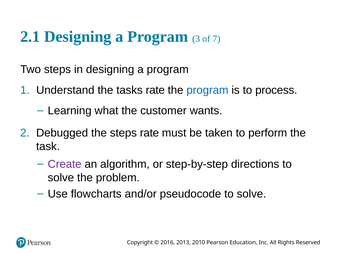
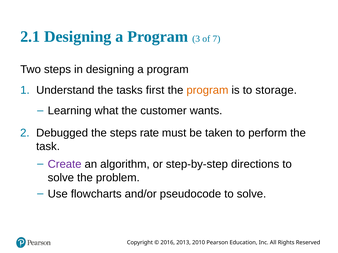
tasks rate: rate -> first (155, 90)
program colour: blue -> orange (207, 90)
process: process -> storage (276, 90)
